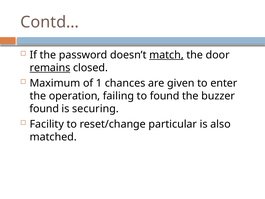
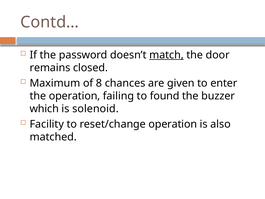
remains underline: present -> none (50, 68)
1: 1 -> 8 (99, 83)
found: found -> which (44, 109)
securing: securing -> solenoid (95, 109)
reset/change particular: particular -> operation (173, 124)
